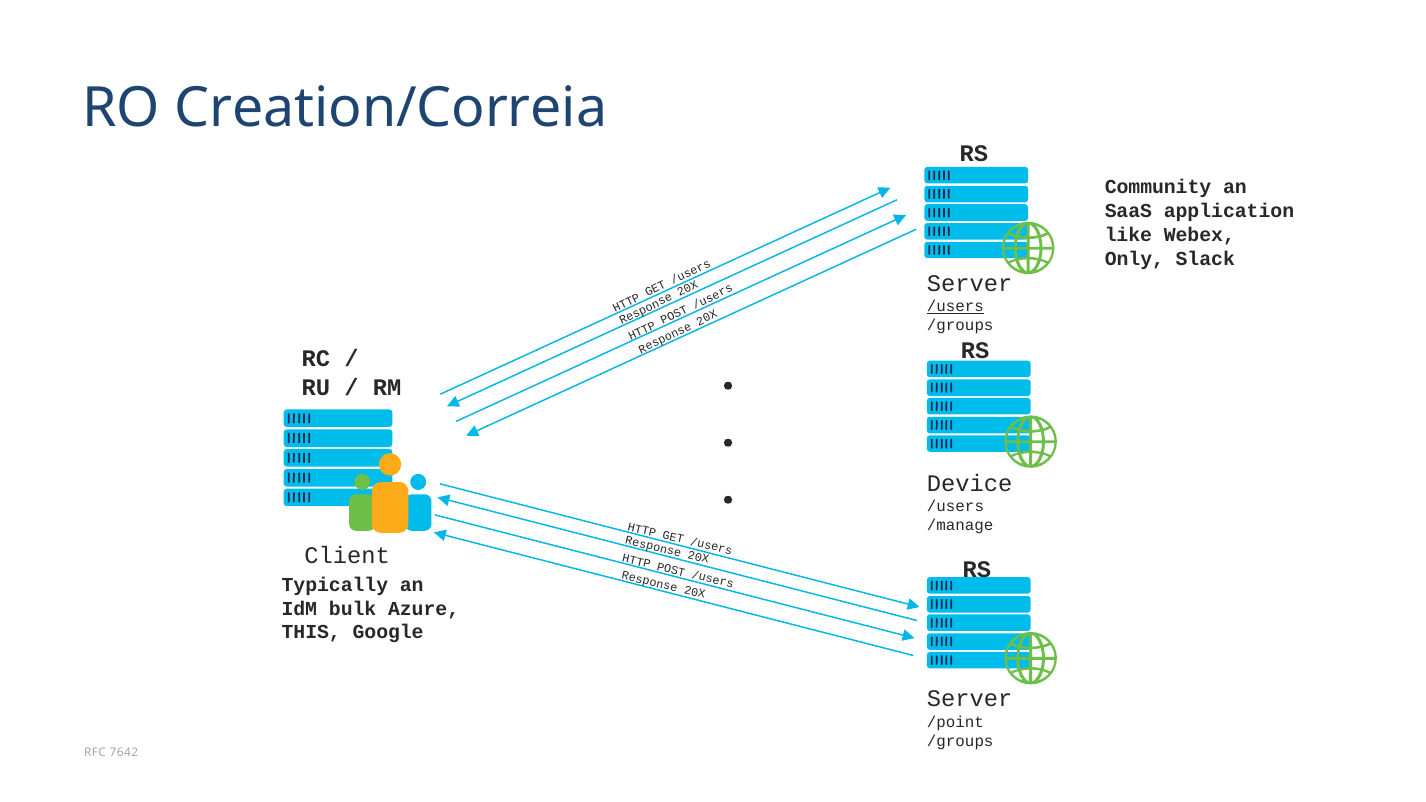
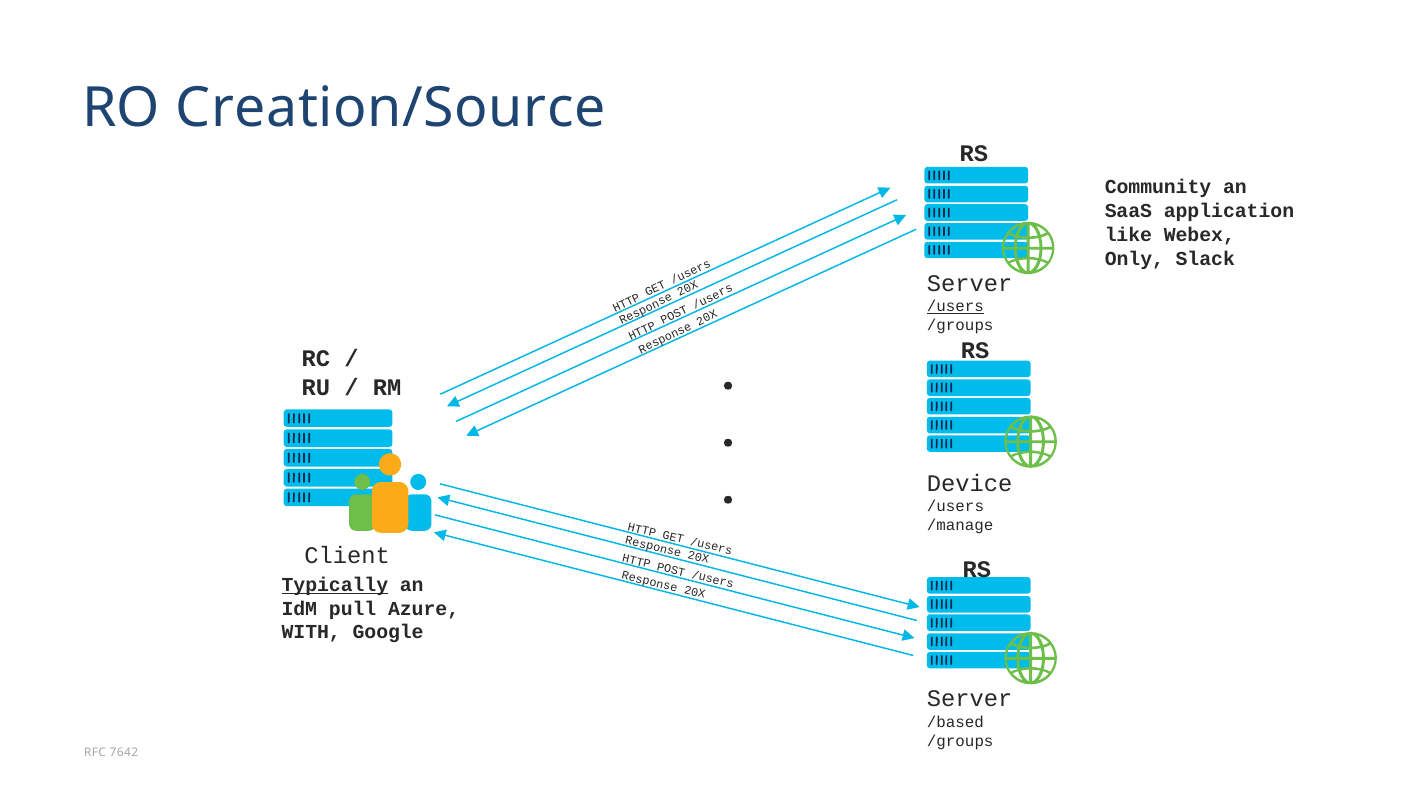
Creation/Correia: Creation/Correia -> Creation/Source (391, 108)
Typically underline: none -> present (335, 585)
bulk: bulk -> pull (353, 609)
THIS: THIS -> WITH (311, 633)
/point: /point -> /based (955, 722)
